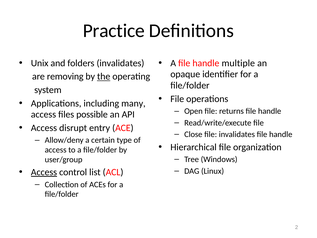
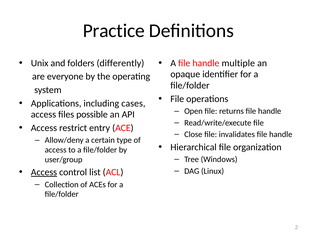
folders invalidates: invalidates -> differently (120, 63)
removing: removing -> everyone (65, 76)
the underline: present -> none (104, 76)
many: many -> cases (133, 103)
disrupt: disrupt -> restrict (73, 128)
